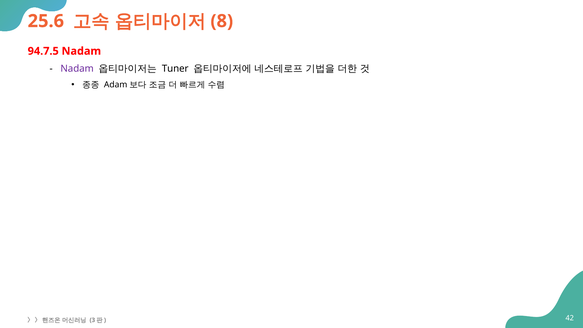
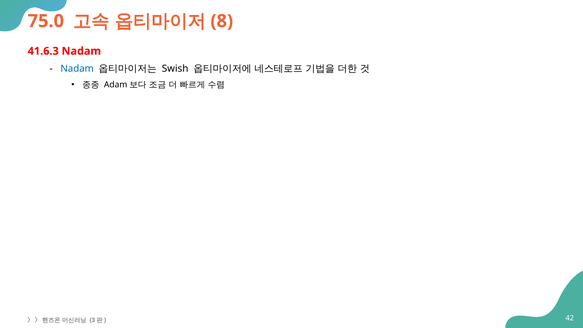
25.6: 25.6 -> 75.0 (46, 21)
94.7.5: 94.7.5 -> 41.6.3 (43, 51)
Nadam colour: purple -> blue (77, 69)
Tuner: Tuner -> Swish (175, 69)
